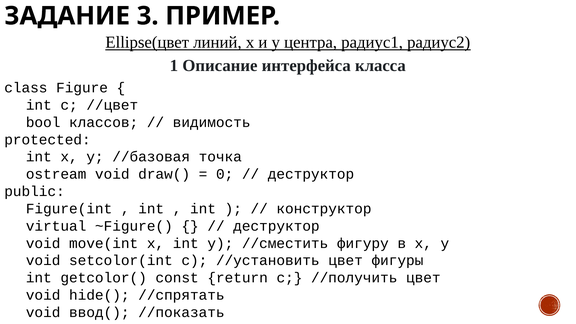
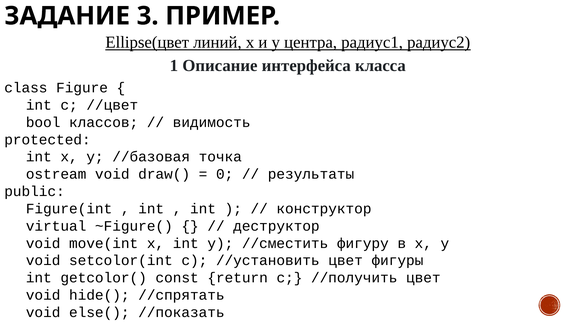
деструктор: деструктор -> результаты (311, 174)
ввод(: ввод( -> else( (99, 312)
